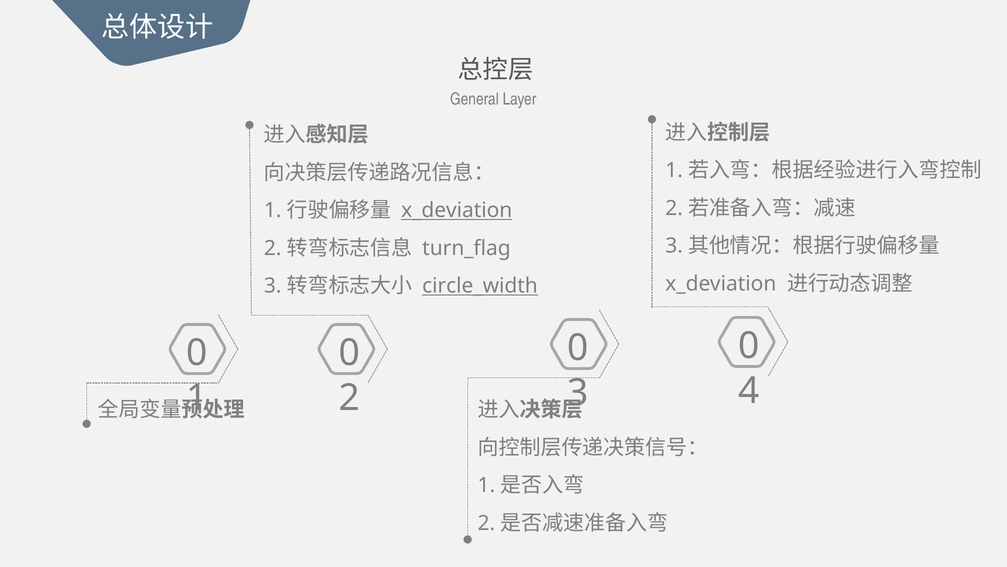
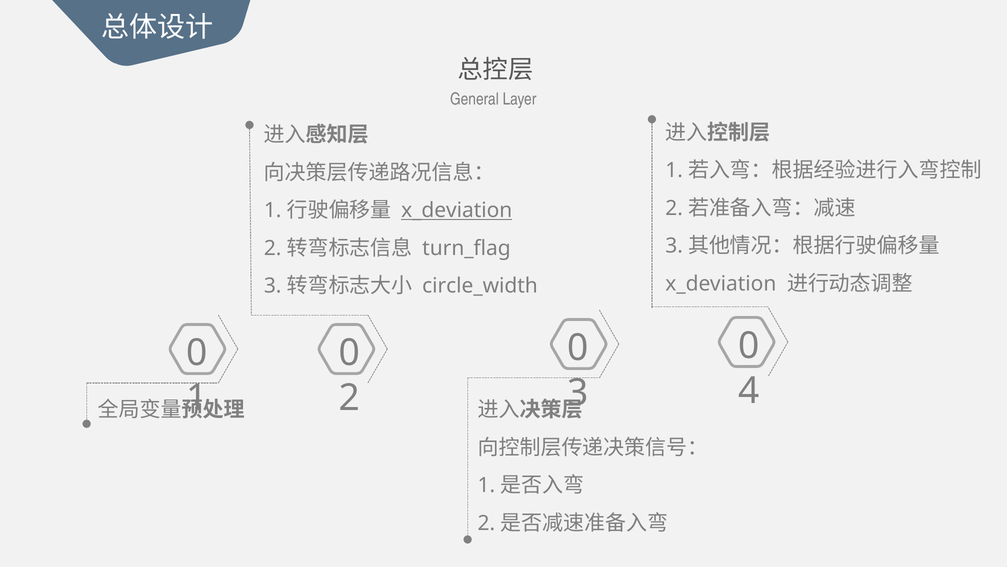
circle_width underline: present -> none (480, 286)
